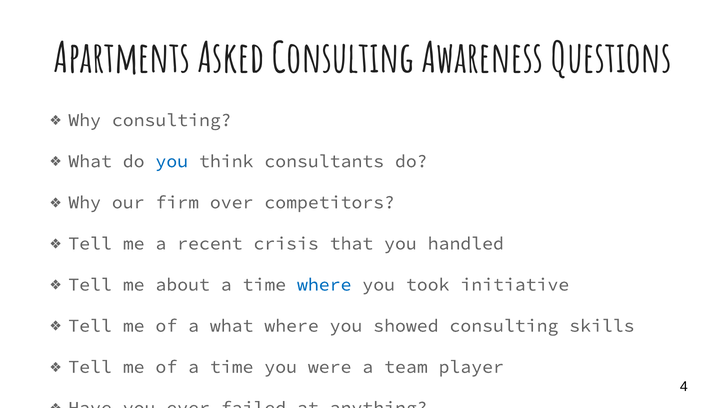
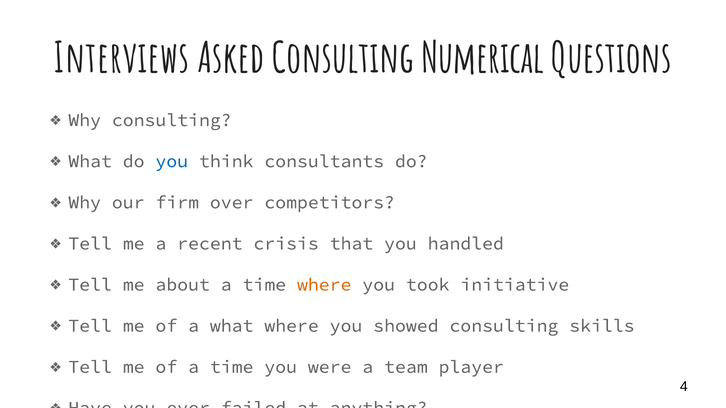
Apartments: Apartments -> Interviews (122, 59)
Awareness: Awareness -> Numerical (483, 59)
where colour: blue -> orange (324, 285)
